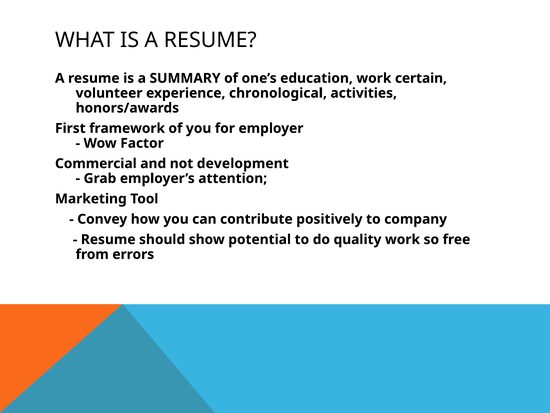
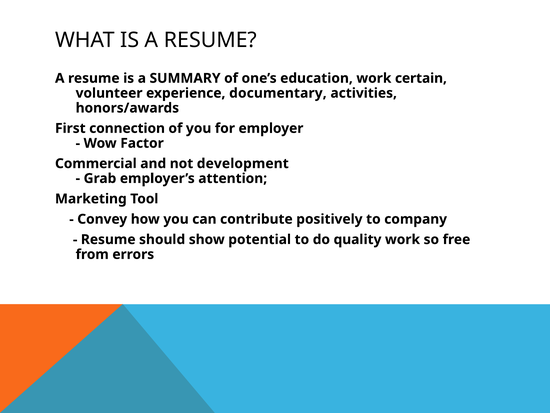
chronological: chronological -> documentary (278, 93)
framework: framework -> connection (127, 128)
